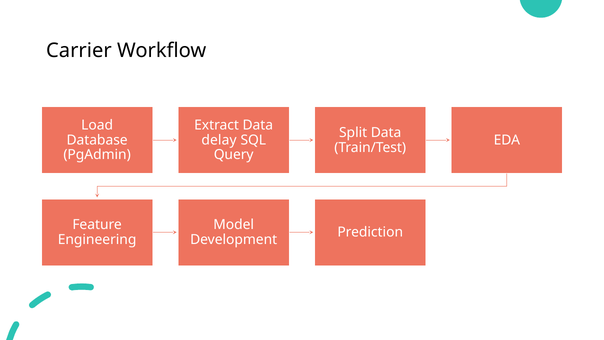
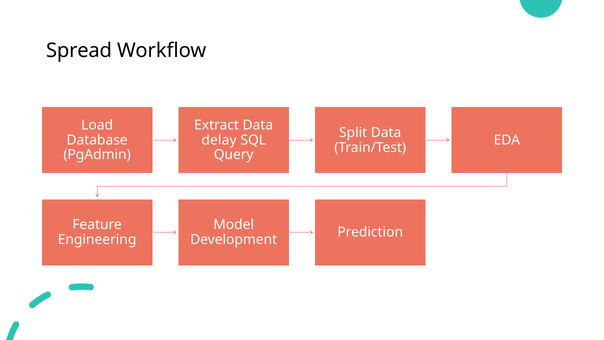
Carrier: Carrier -> Spread (79, 51)
